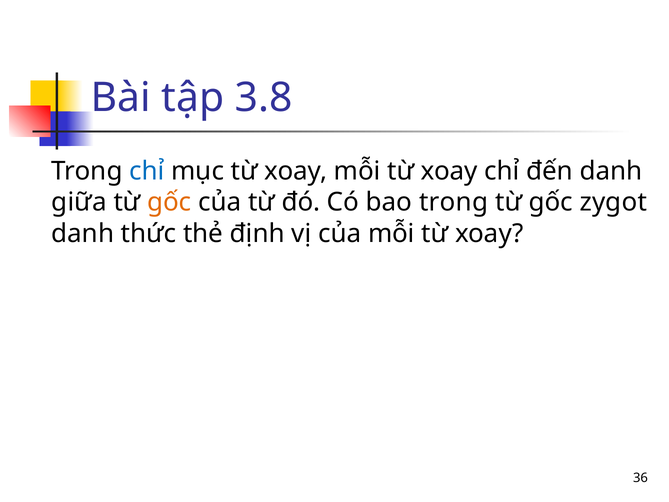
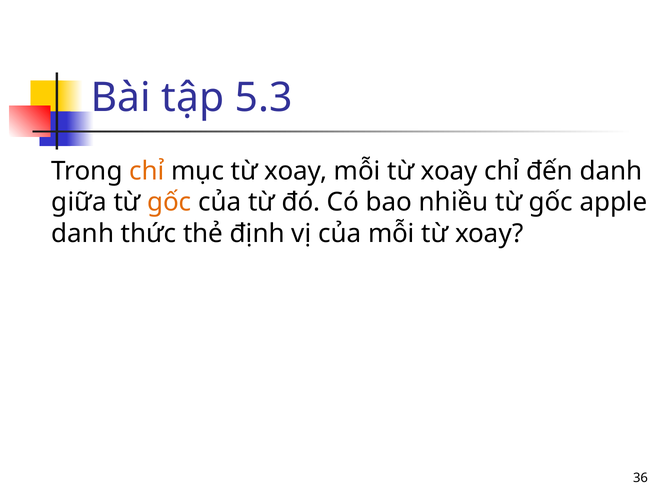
3.8: 3.8 -> 5.3 (264, 98)
chỉ colour: blue -> orange (147, 171)
bao trong: trong -> nhiều (454, 202)
zygot: zygot -> apple (613, 202)
